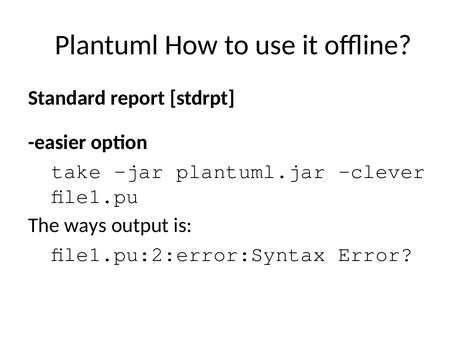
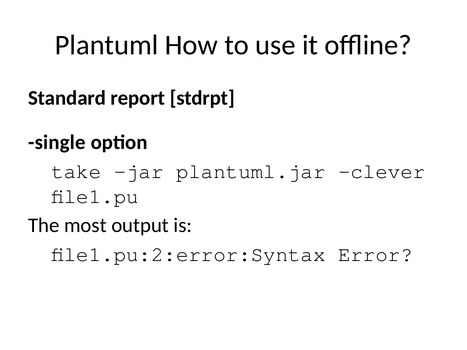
easier: easier -> single (57, 142)
ways: ways -> most (85, 225)
